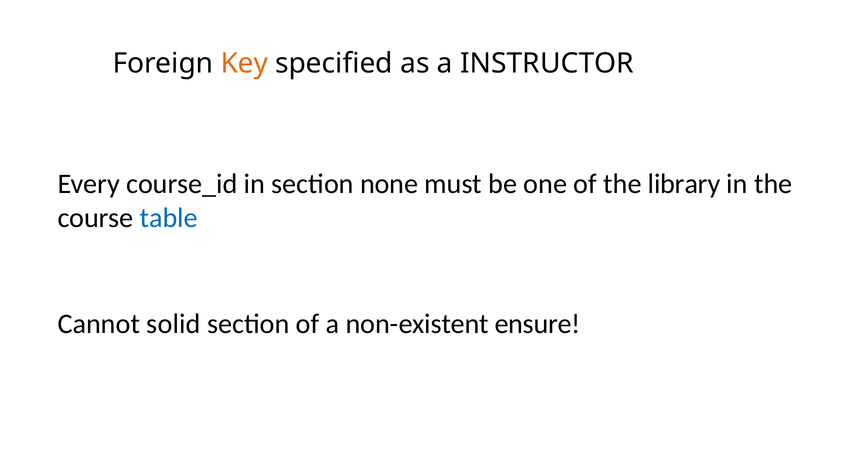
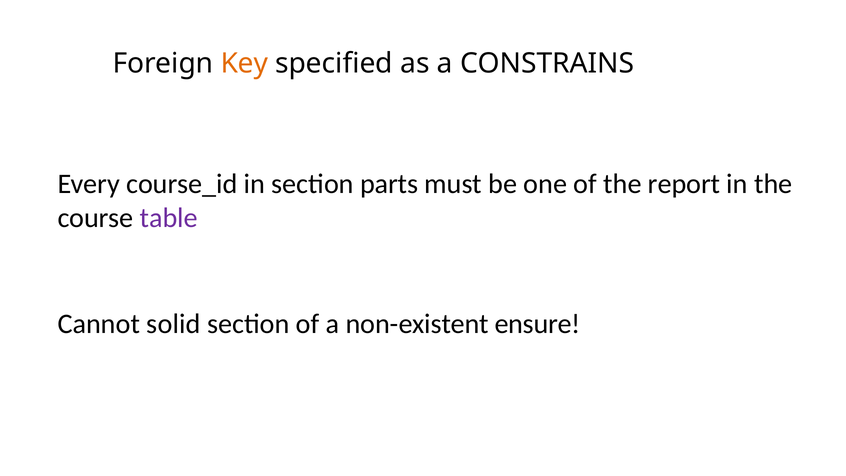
INSTRUCTOR: INSTRUCTOR -> CONSTRAINS (547, 64)
none: none -> parts (389, 184)
library: library -> report (684, 184)
table colour: blue -> purple (169, 218)
